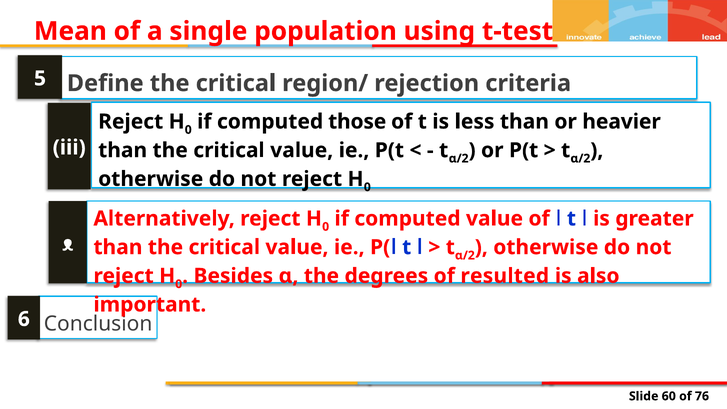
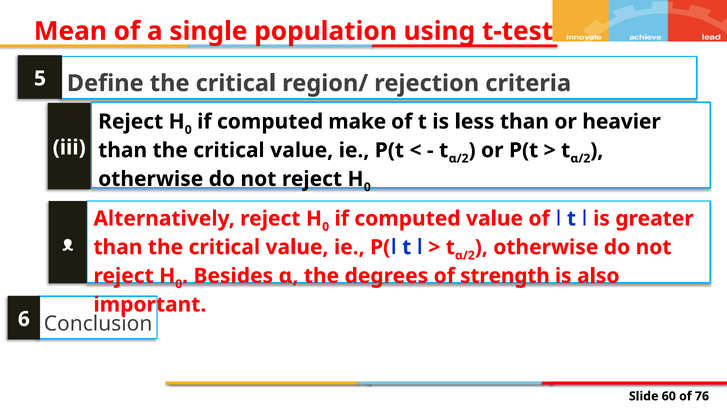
those: those -> make (357, 122)
resulted: resulted -> strength (505, 276)
